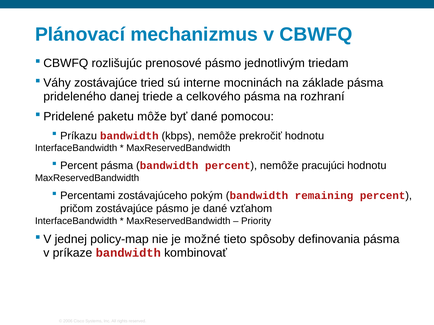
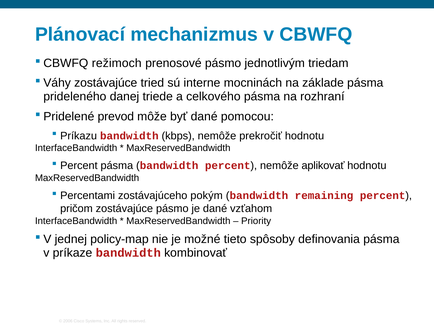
rozlišujúc: rozlišujúc -> režimoch (117, 63)
paketu: paketu -> prevod (116, 117)
pracujúci: pracujúci -> aplikovať (323, 166)
